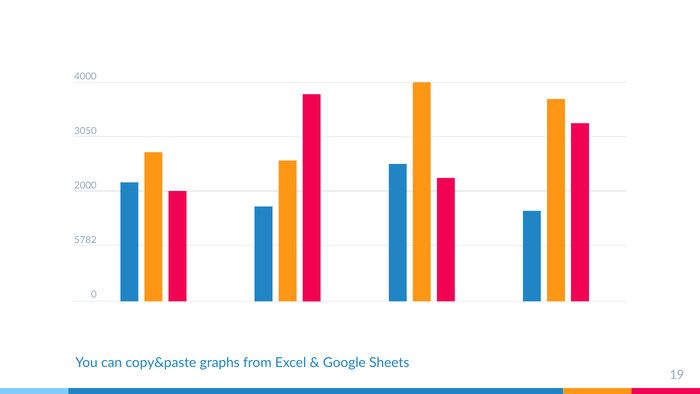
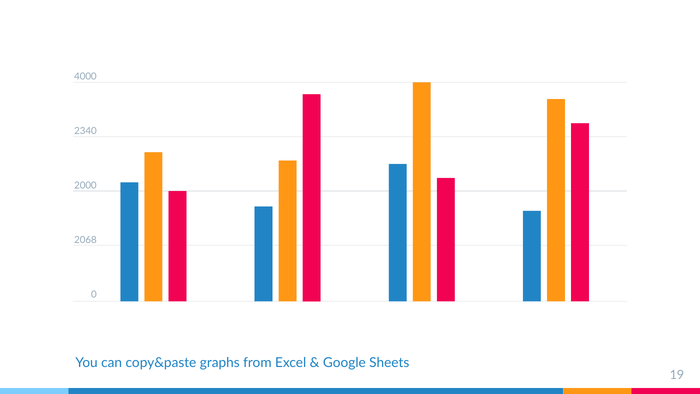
3050: 3050 -> 2340 (85, 131)
5782: 5782 -> 2068 (85, 240)
